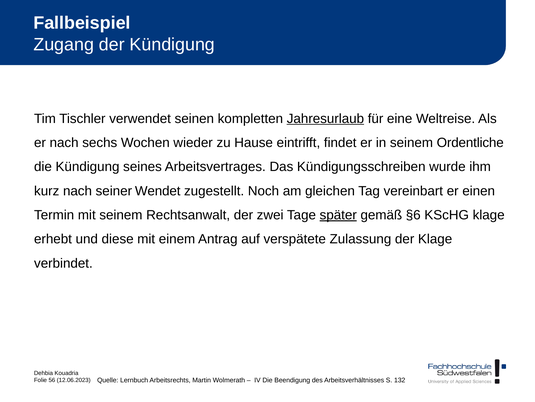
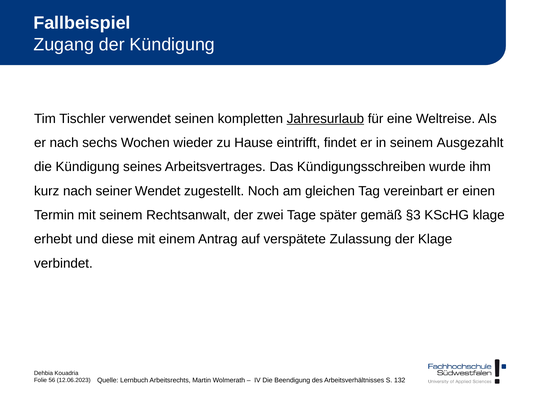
Ordentliche: Ordentliche -> Ausgezahlt (470, 142)
später underline: present -> none (338, 215)
§6: §6 -> §3 (413, 215)
